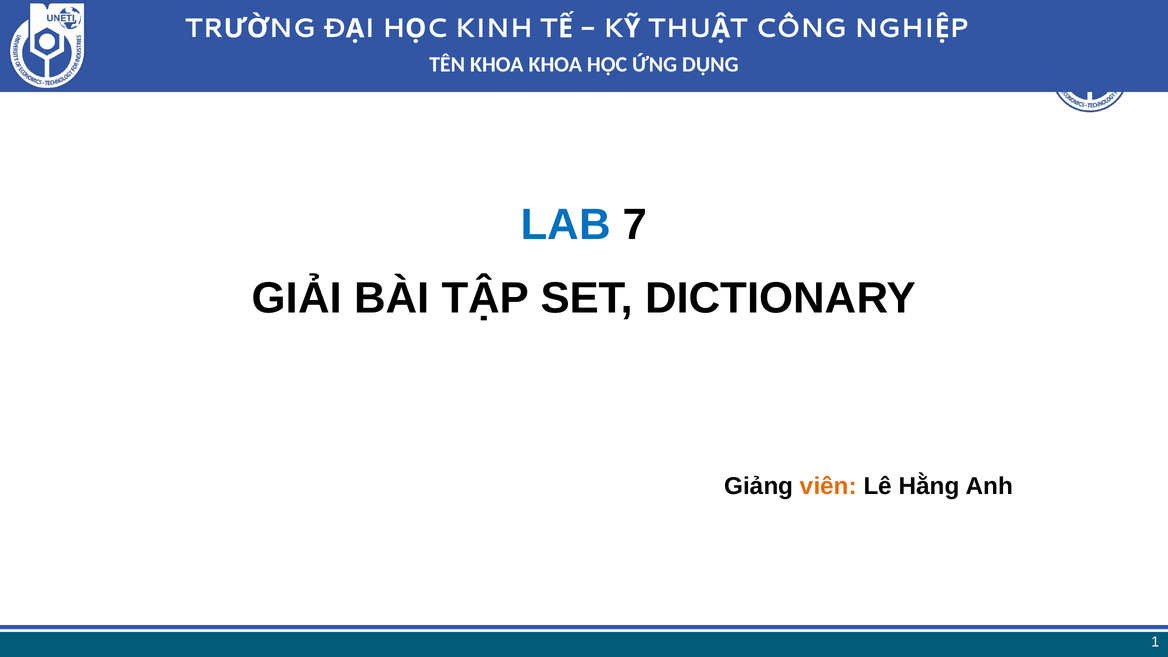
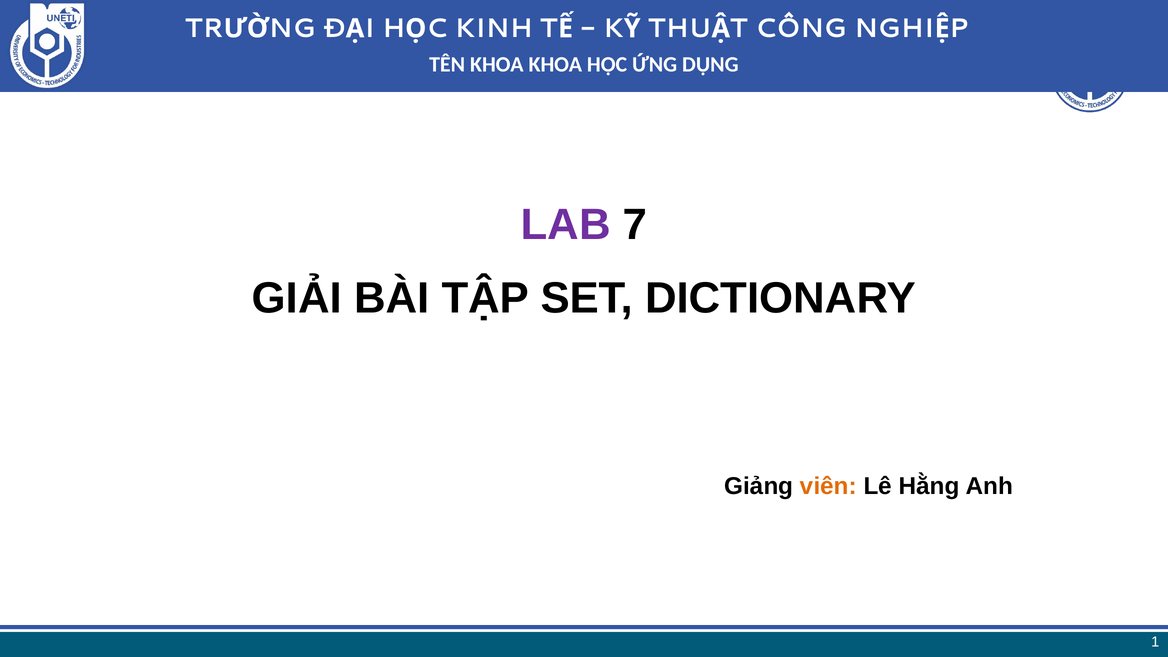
LAB colour: blue -> purple (566, 225)
